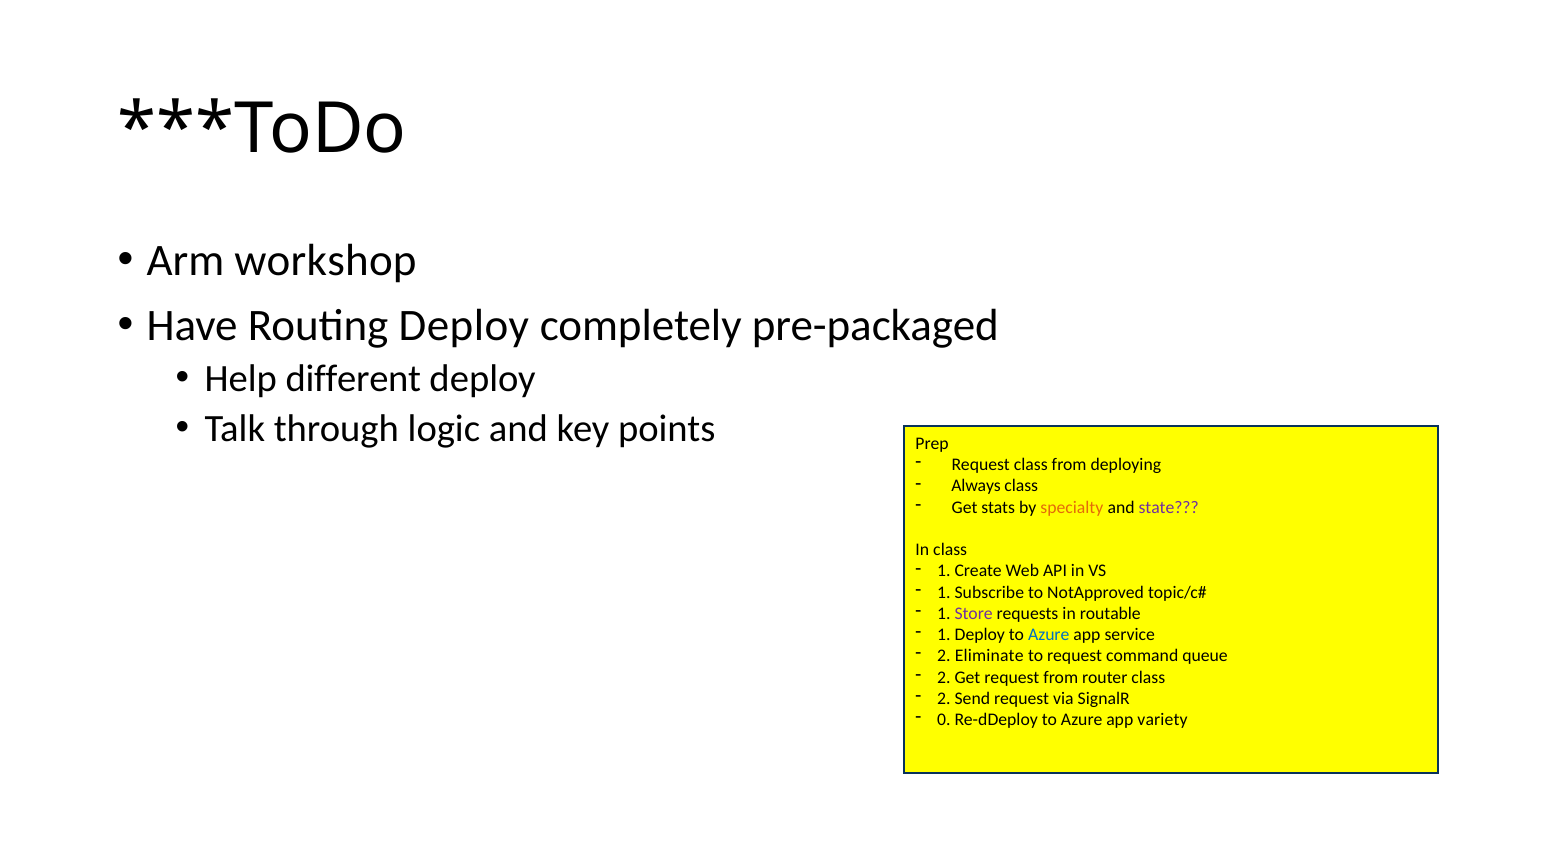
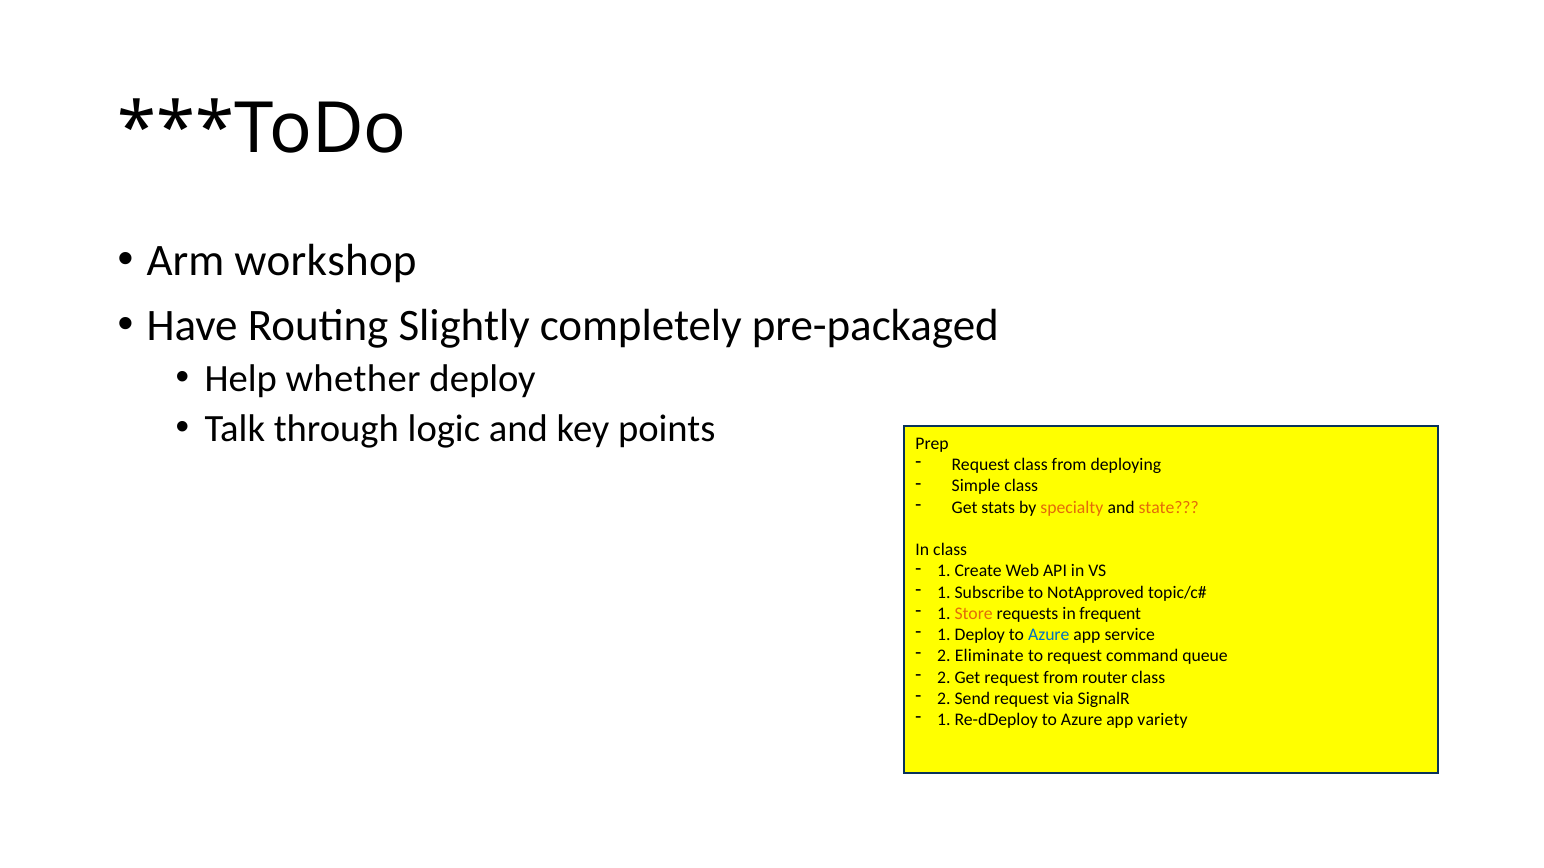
Routing Deploy: Deploy -> Slightly (464, 326)
different: different -> whether (353, 379)
Always: Always -> Simple (976, 486)
state colour: purple -> orange (1169, 508)
Store colour: purple -> orange (974, 614)
routable: routable -> frequent (1110, 614)
0: 0 -> 1 (944, 720)
